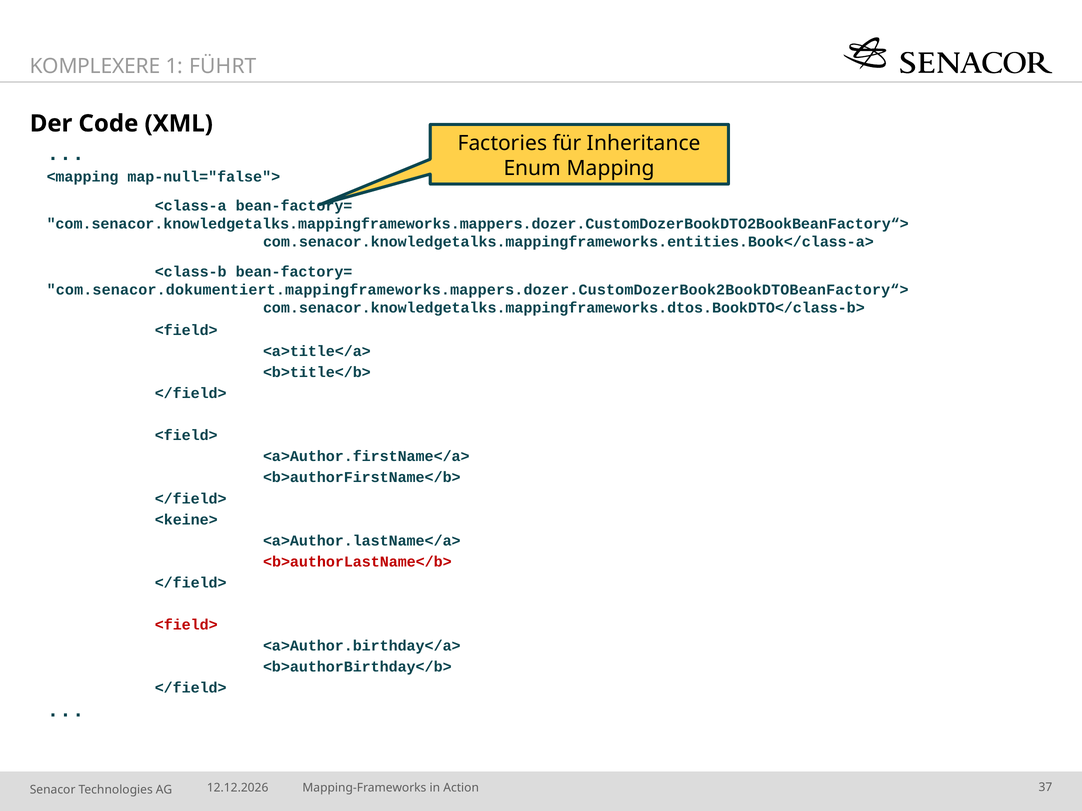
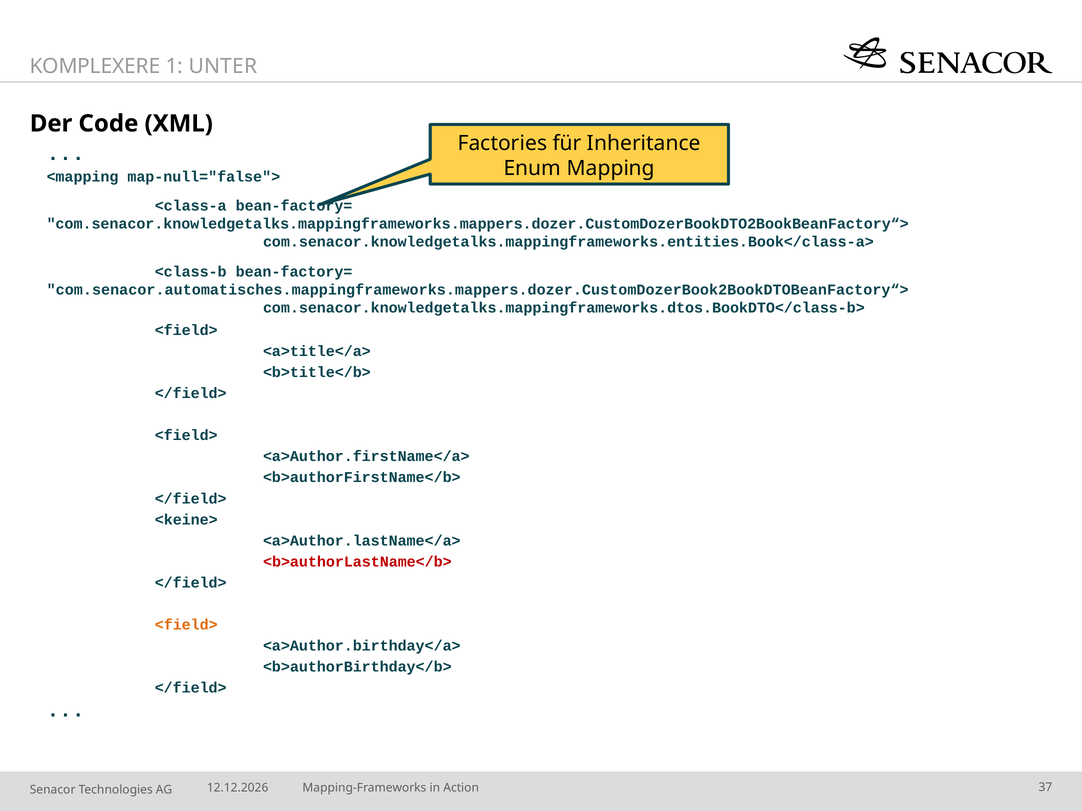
FÜHRT: FÜHRT -> UNTER (223, 66)
com.senacor.dokumentiert.mappingframeworks.mappers.dozer.CustomDozerBook2BookDTOBeanFactory“>: com.senacor.dokumentiert.mappingframeworks.mappers.dozer.CustomDozerBook2BookDTOBeanFactory“> -> com.senacor.automatisches.mappingframeworks.mappers.dozer.CustomDozerBook2BookDTOBeanFactory“> (478, 290)
<field> colour: red -> orange (186, 625)
